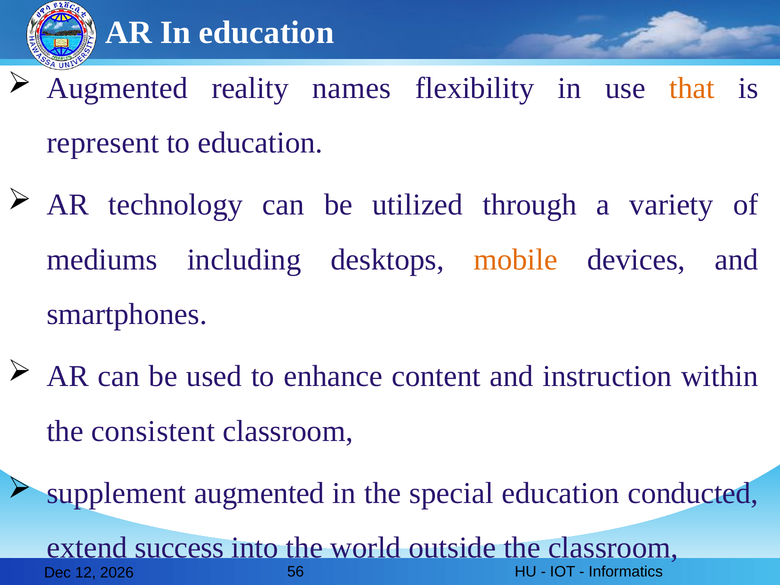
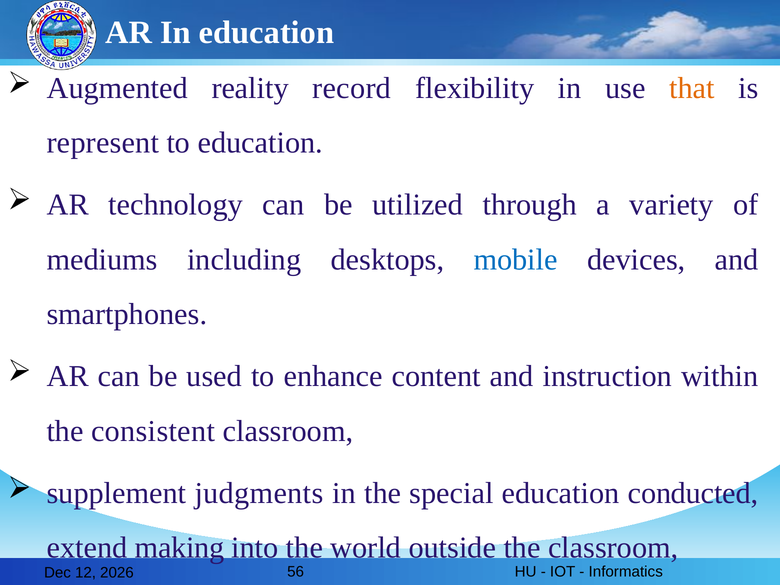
names: names -> record (352, 88)
mobile colour: orange -> blue (516, 260)
supplement augmented: augmented -> judgments (259, 493)
success: success -> making (179, 548)
